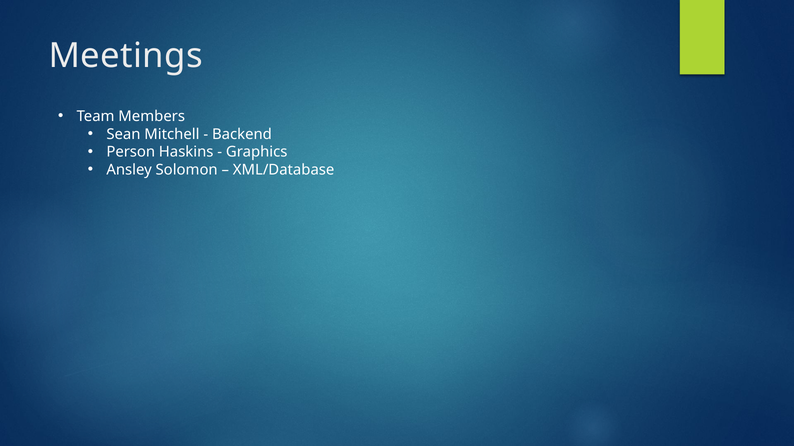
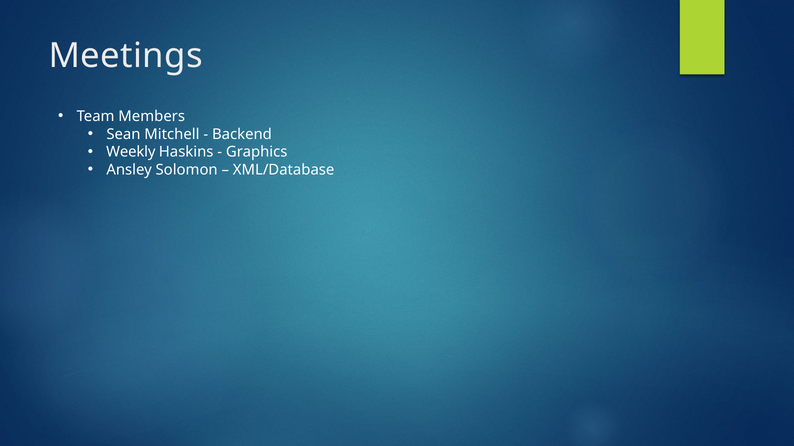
Person: Person -> Weekly (131, 152)
